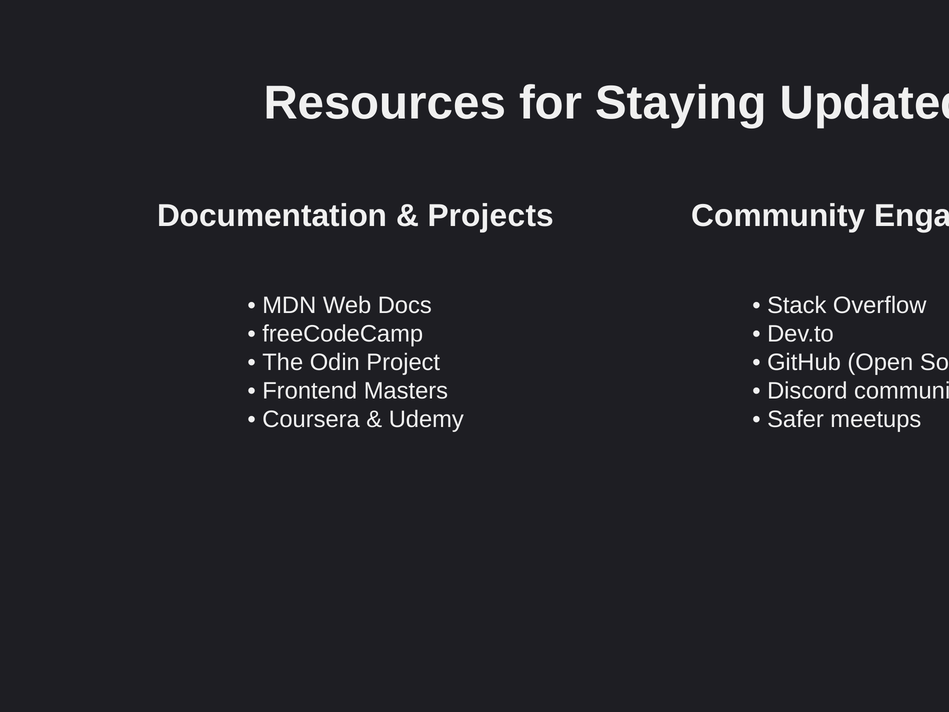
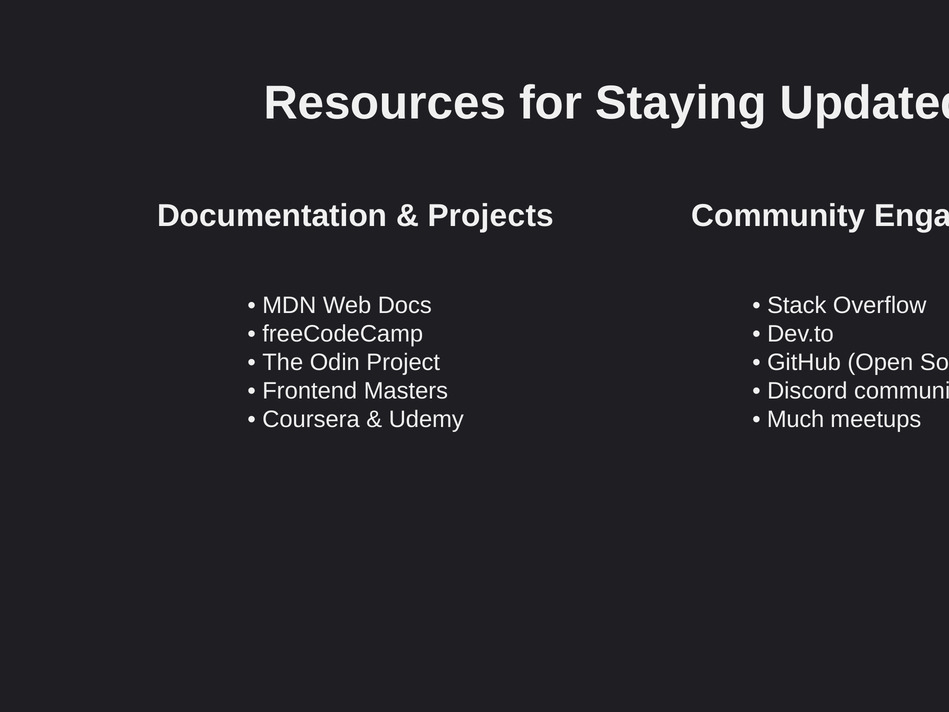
Safer: Safer -> Much (796, 419)
